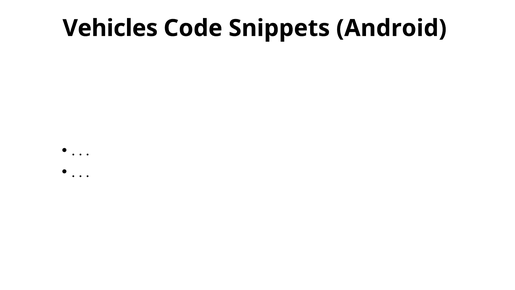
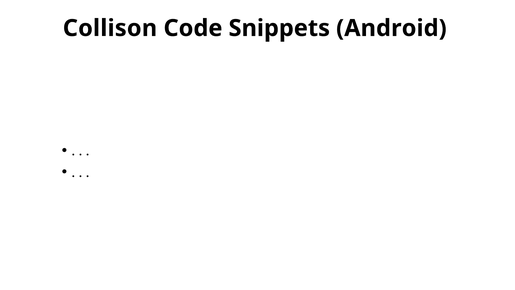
Vehicles: Vehicles -> Collison (110, 28)
